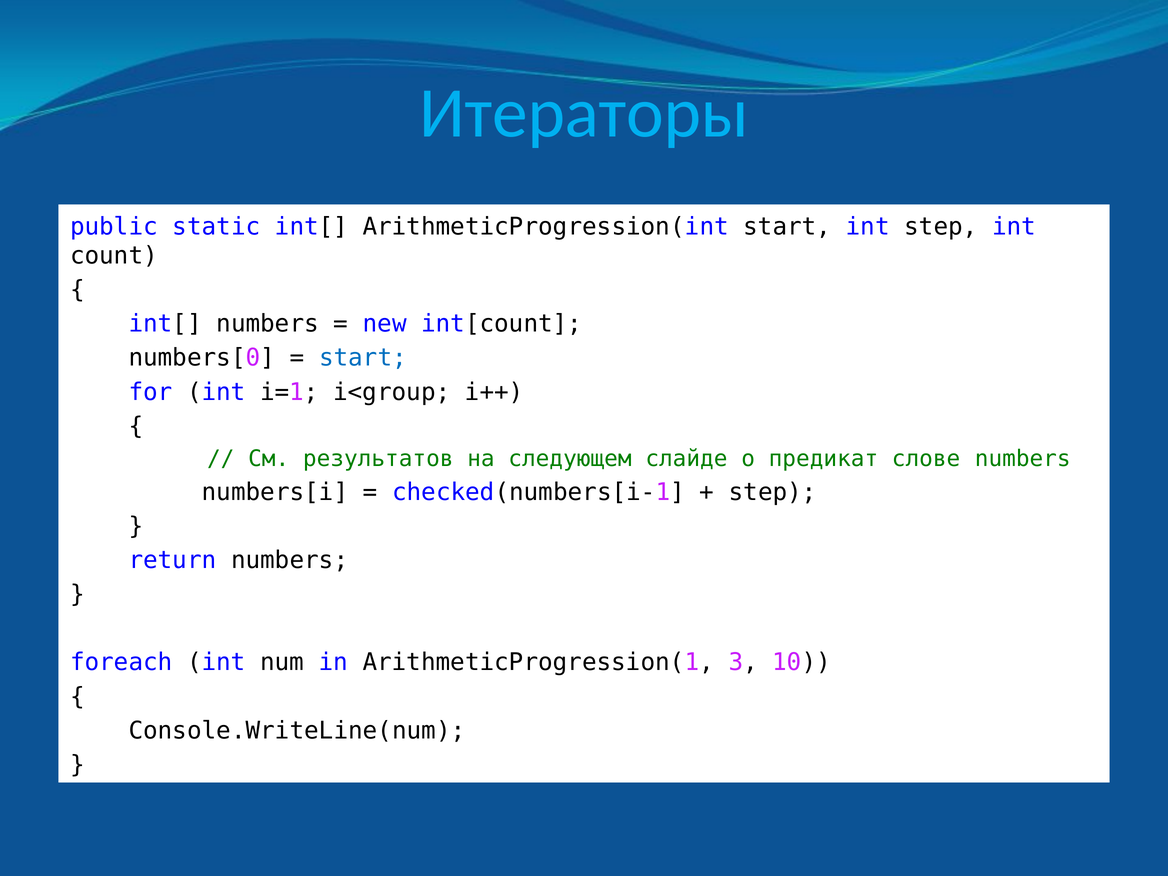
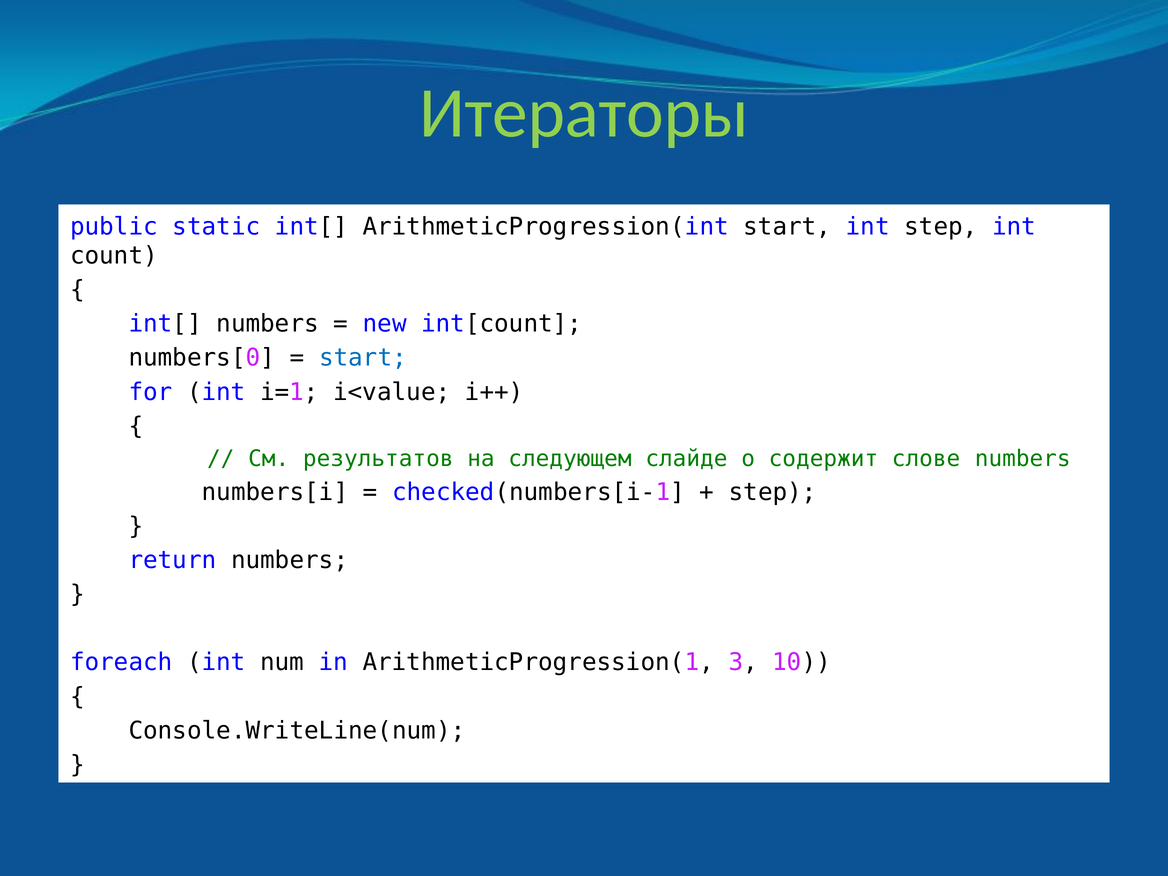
Итераторы colour: light blue -> light green (584, 113)
i<group: i<group -> i<value (392, 392)
предикат: предикат -> содержит (823, 459)
